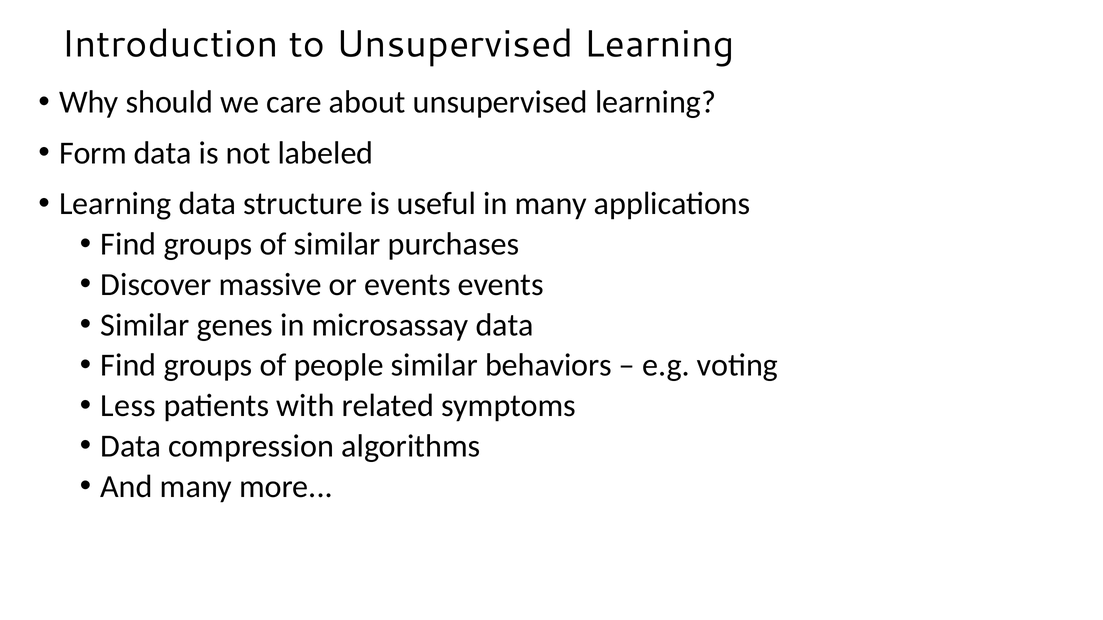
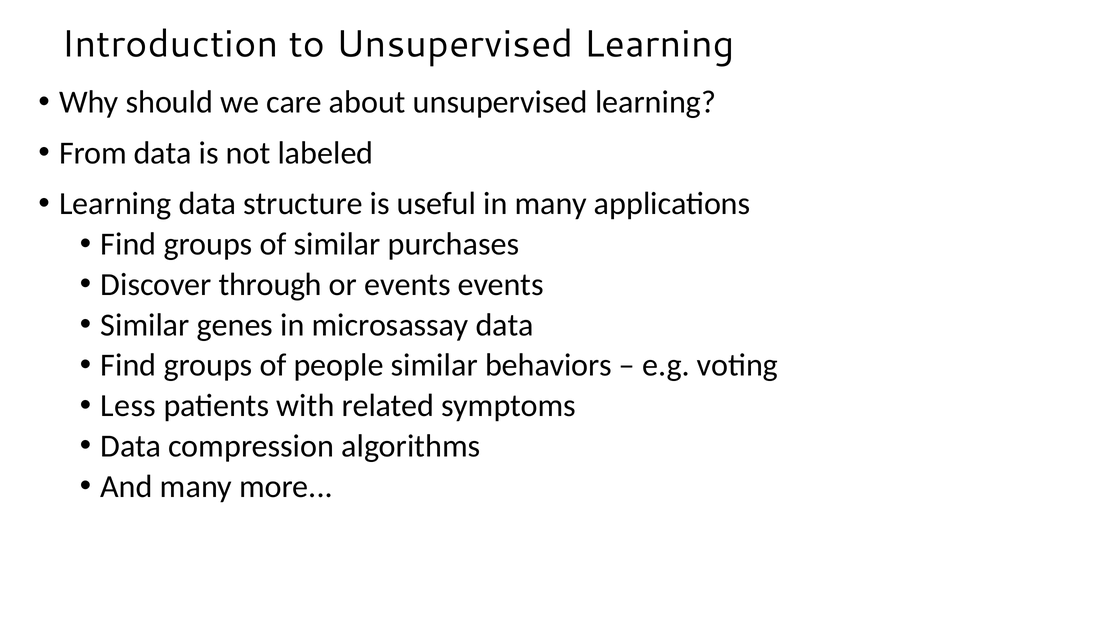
Form: Form -> From (93, 153)
massive: massive -> through (270, 285)
